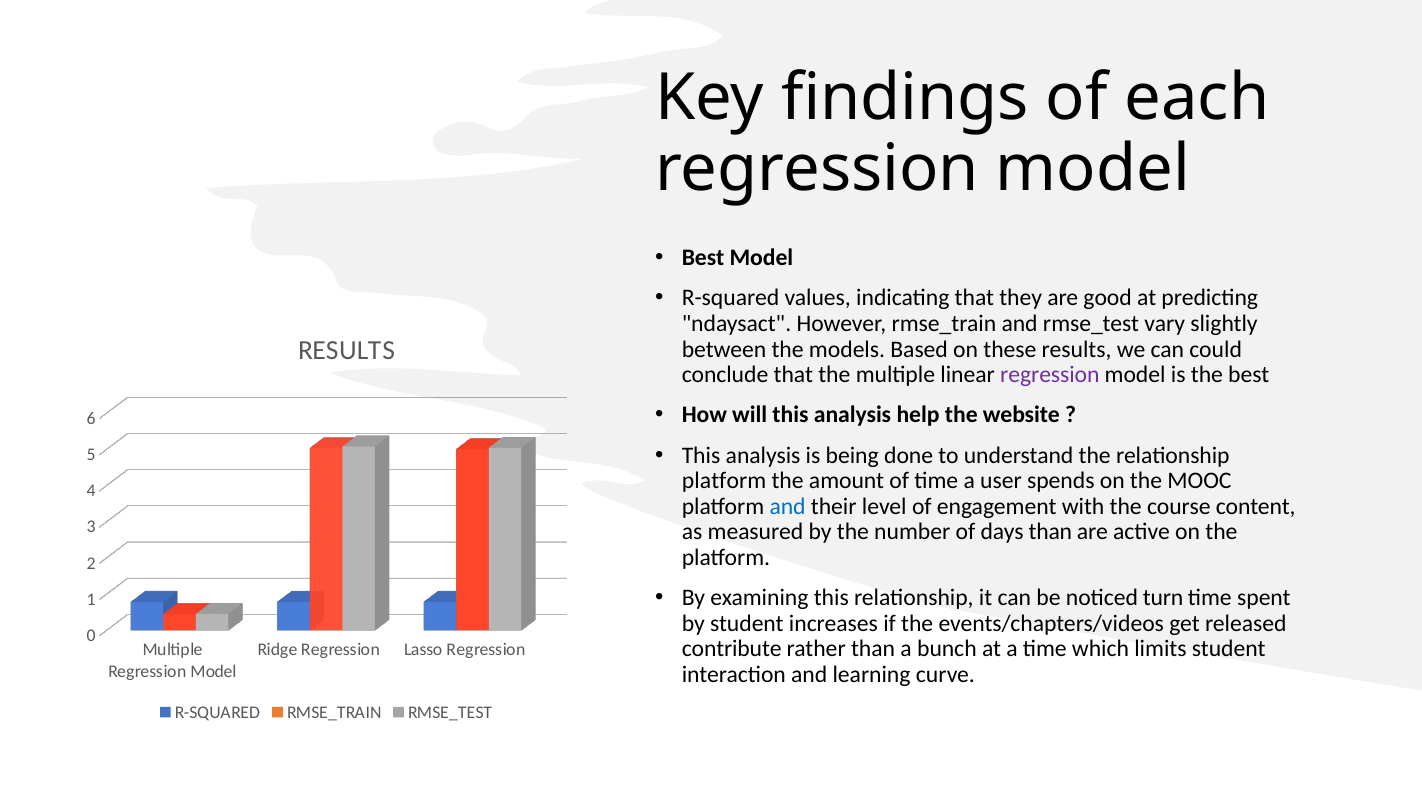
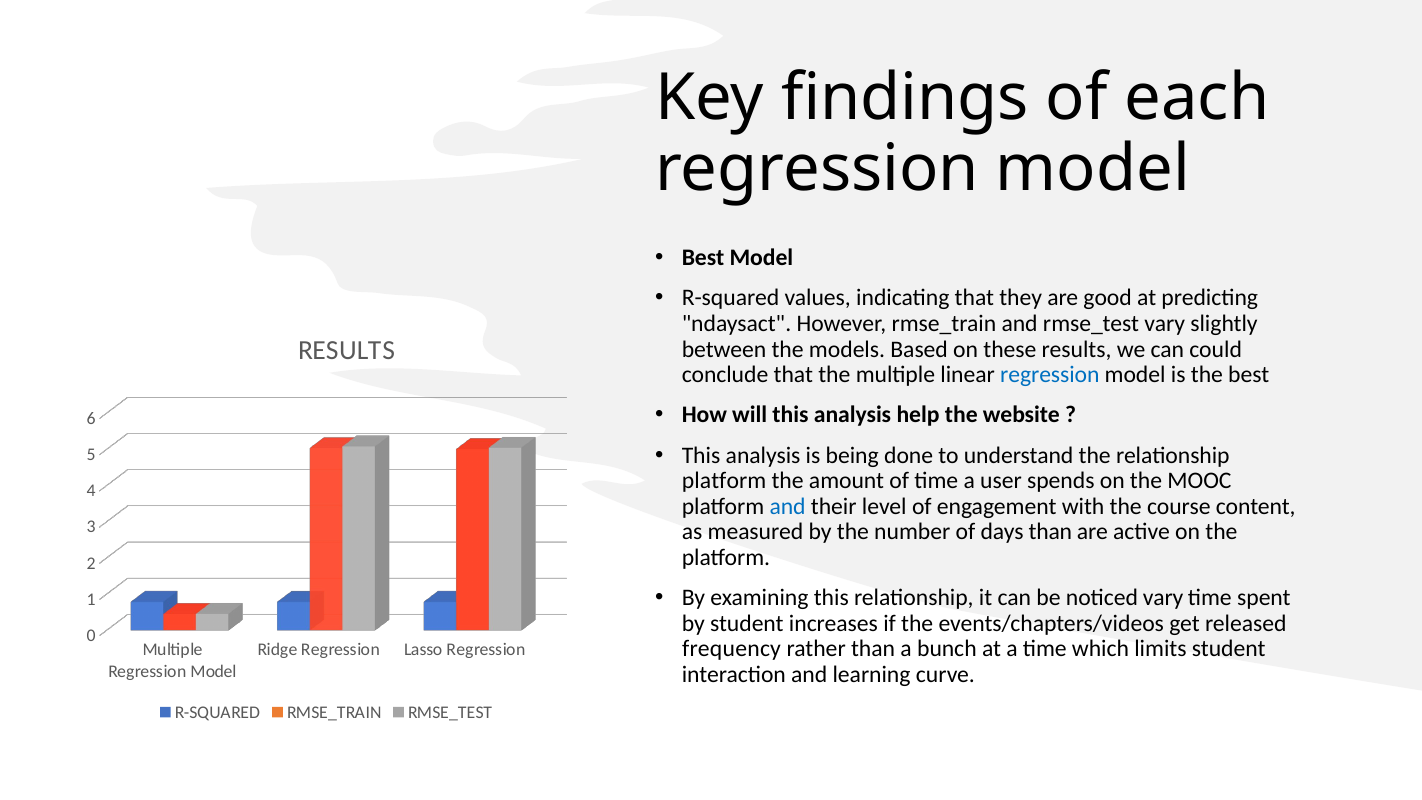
regression colour: purple -> blue (1050, 375)
noticed turn: turn -> vary (1163, 598)
contribute: contribute -> frequency (731, 649)
